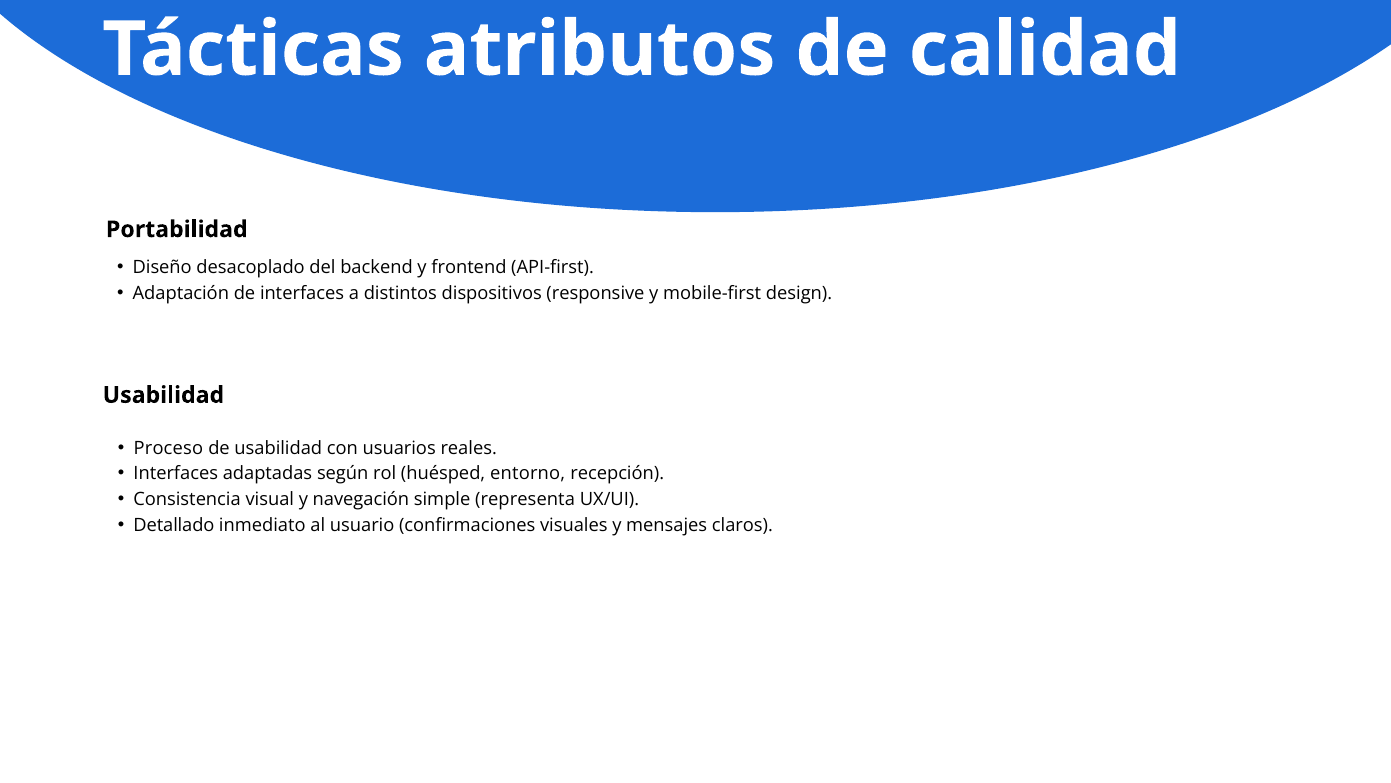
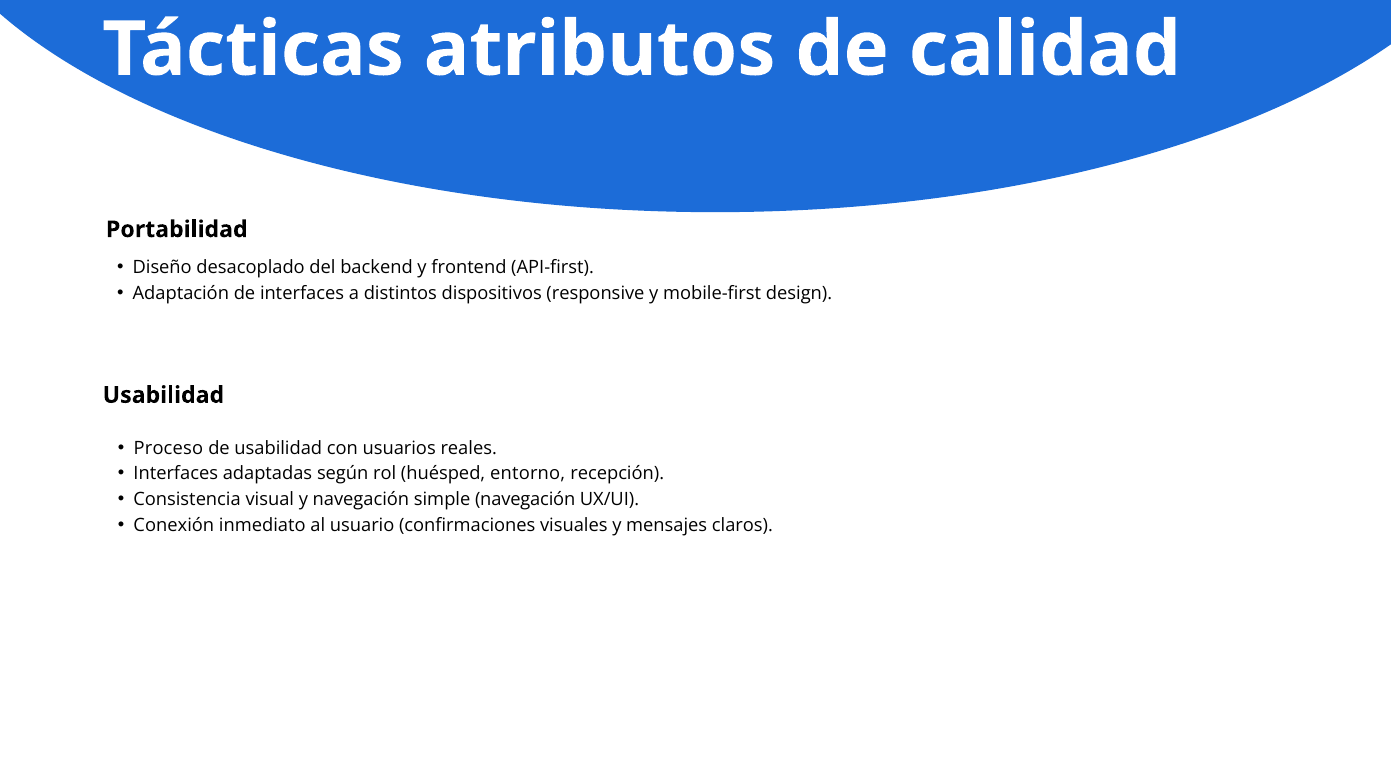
simple representa: representa -> navegación (525, 499)
Detallado: Detallado -> Conexión (174, 525)
